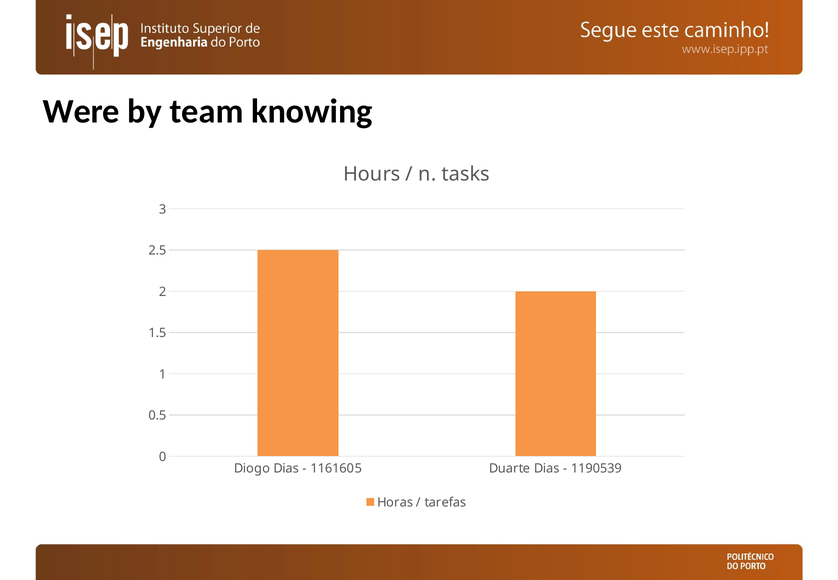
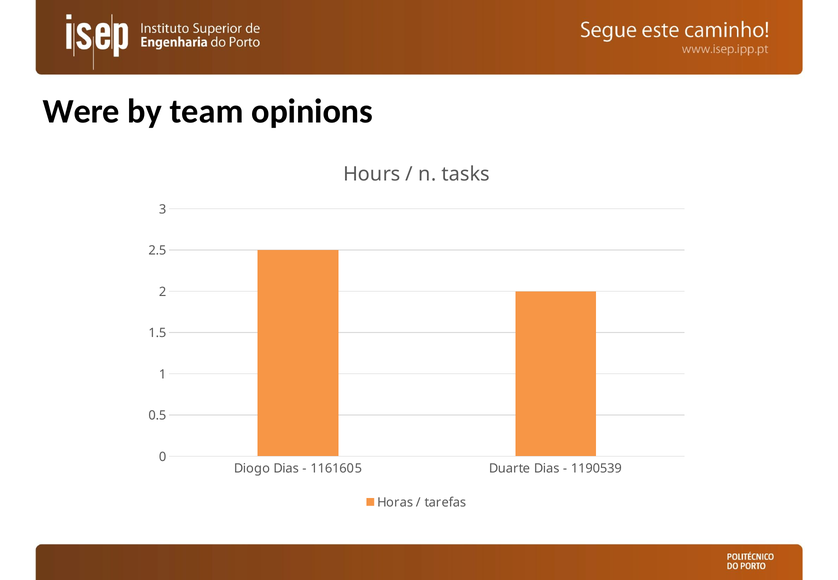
knowing: knowing -> opinions (312, 112)
